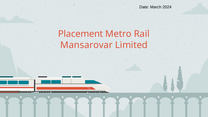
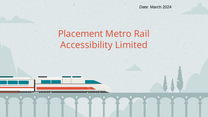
Mansarovar: Mansarovar -> Accessibility (87, 45)
